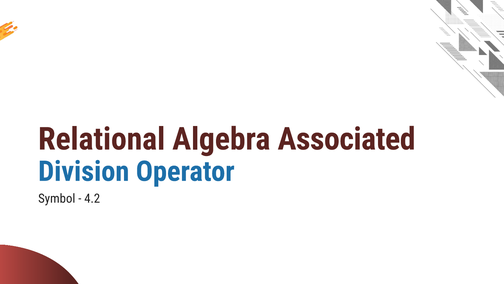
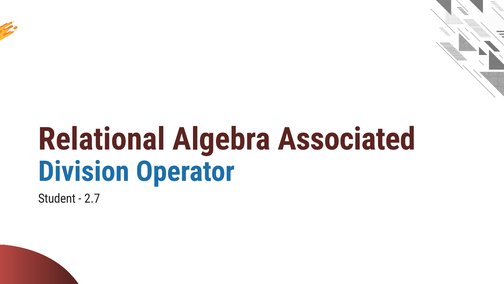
Symbol: Symbol -> Student (57, 198)
4.2: 4.2 -> 2.7 (92, 198)
